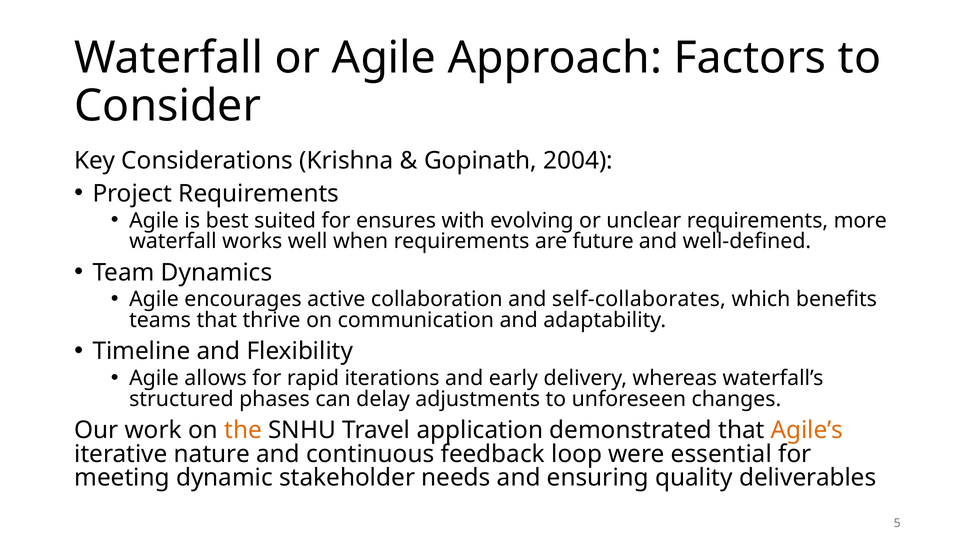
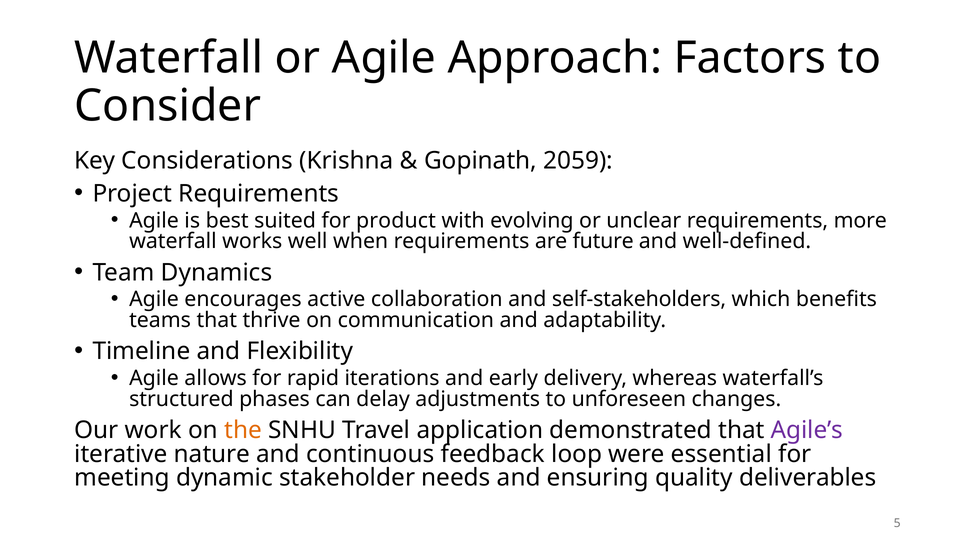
2004: 2004 -> 2059 (578, 161)
ensures: ensures -> product (396, 220)
self-collaborates: self-collaborates -> self-stakeholders (639, 299)
Agile’s colour: orange -> purple (807, 430)
